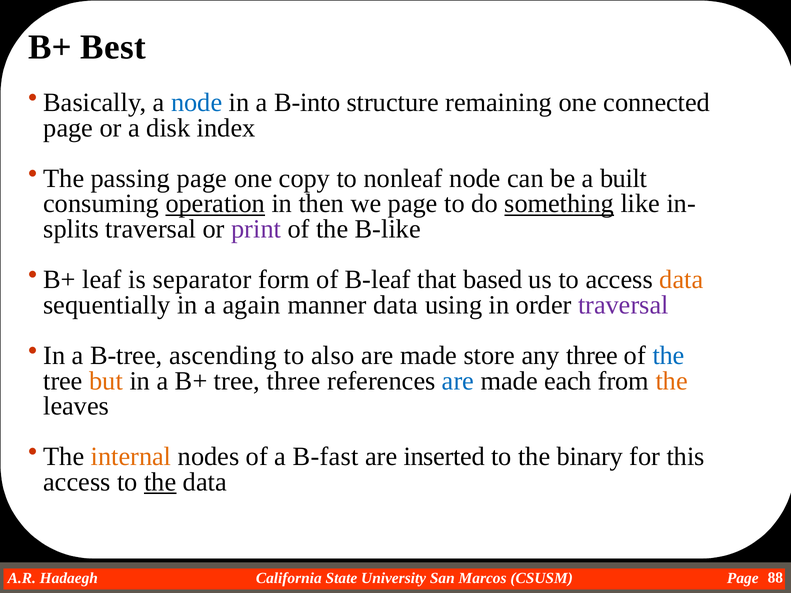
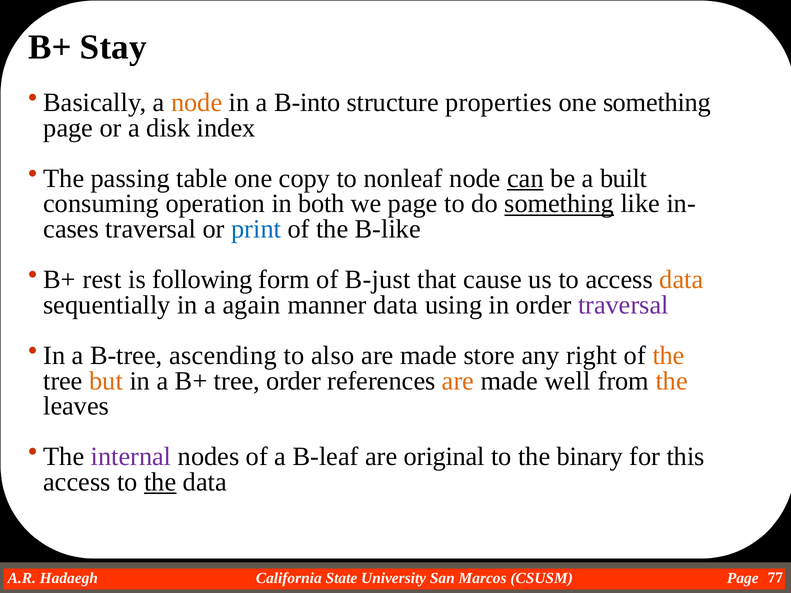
Best: Best -> Stay (113, 47)
node colour: blue -> orange (197, 103)
remaining: remaining -> properties (499, 103)
one connected: connected -> something (657, 103)
passing page: page -> table (202, 179)
can underline: none -> present (525, 179)
operation underline: present -> none (215, 204)
then: then -> both (321, 204)
splits: splits -> cases (71, 229)
print colour: purple -> blue (256, 229)
leaf: leaf -> rest (102, 280)
separator: separator -> following (202, 280)
B-leaf: B-leaf -> B-just (378, 280)
based: based -> cause (493, 280)
any three: three -> right (592, 356)
the colour: blue -> orange (669, 356)
tree three: three -> order (294, 381)
are colour: blue -> orange (458, 381)
each: each -> well (568, 381)
internal colour: orange -> purple (131, 457)
B-fast: B-fast -> B-leaf (326, 457)
inserted: inserted -> original (444, 457)
88: 88 -> 77 (775, 578)
